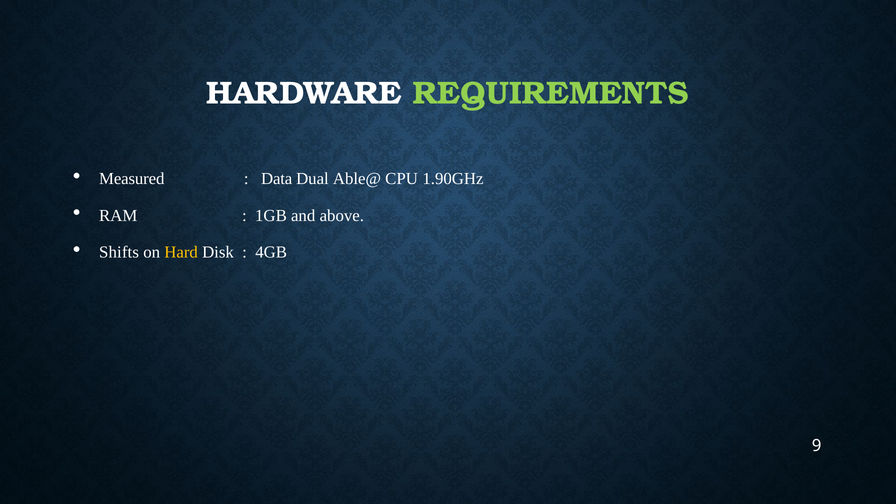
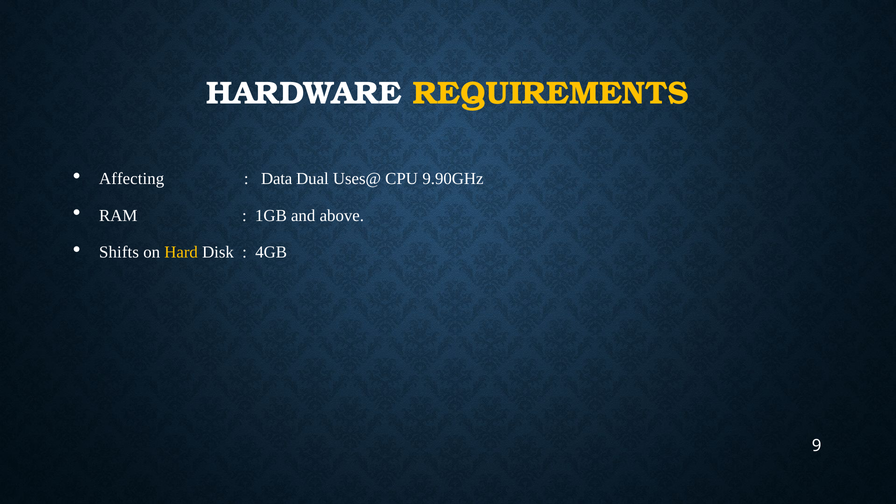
REQUIREMENTS colour: light green -> yellow (551, 93)
Measured: Measured -> Affecting (132, 179)
Able@: Able@ -> Uses@ (357, 179)
1.90GHz: 1.90GHz -> 9.90GHz (453, 179)
